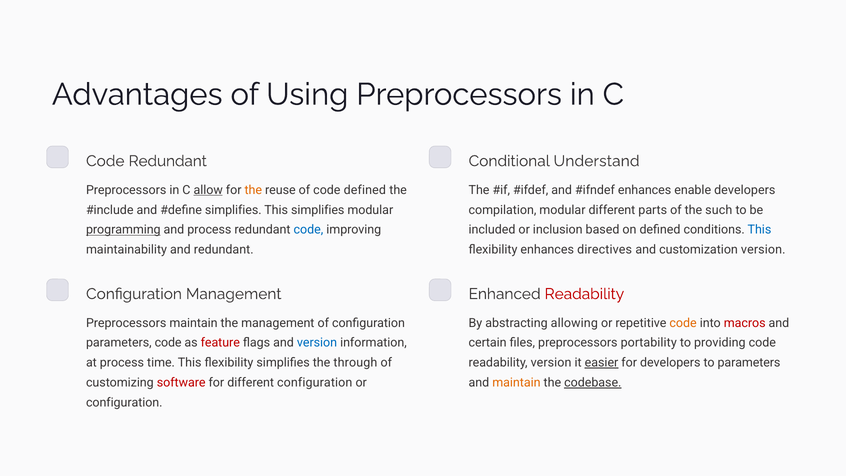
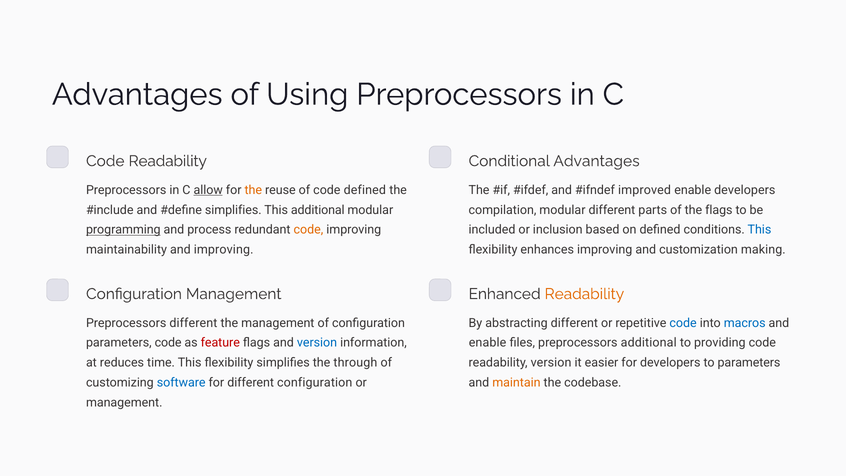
Redundant: Redundant -> Readability (168, 161)
Conditional Understand: Understand -> Advantages (597, 161)
enhances: enhances -> improved (645, 190)
This simplifies: simplifies -> additional (318, 210)
the such: such -> flags (719, 210)
code colour: blue -> orange (308, 230)
and redundant: redundant -> improving (224, 250)
enhances directives: directives -> improving (605, 250)
customization version: version -> making (763, 250)
Readability colour: red -> orange (584, 294)
abstracting allowing: allowing -> different (574, 323)
code colour: orange -> blue (683, 323)
macros colour: red -> blue (745, 323)
Preprocessors maintain: maintain -> different (193, 323)
certain: certain -> enable (488, 343)
preprocessors portability: portability -> additional (649, 343)
easier underline: present -> none (602, 363)
at process: process -> reduces (122, 363)
codebase underline: present -> none (593, 383)
software colour: red -> blue (181, 383)
configuration: configuration -> management (124, 402)
